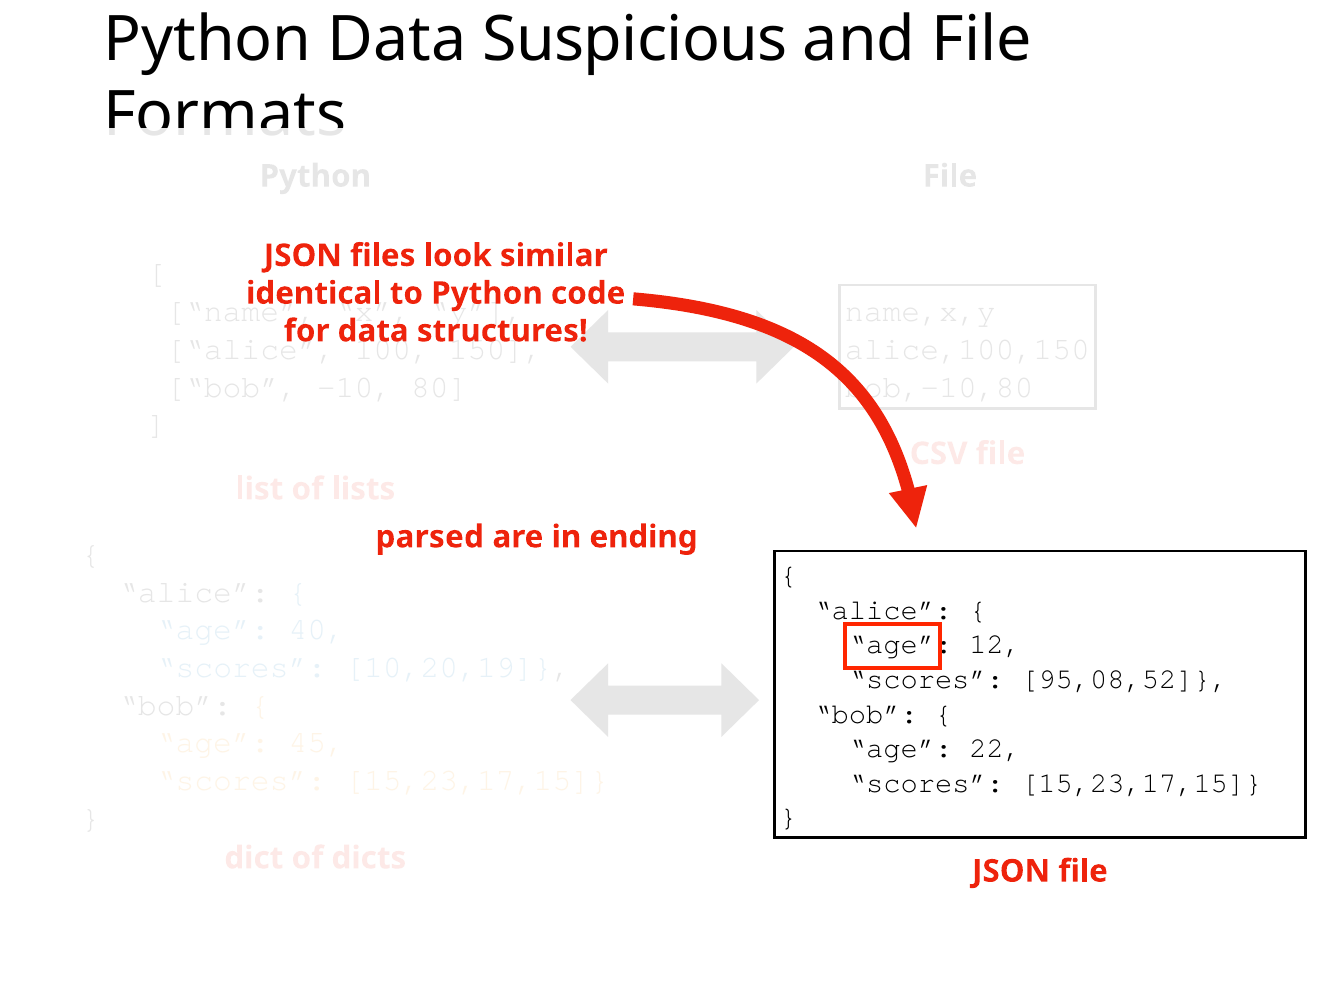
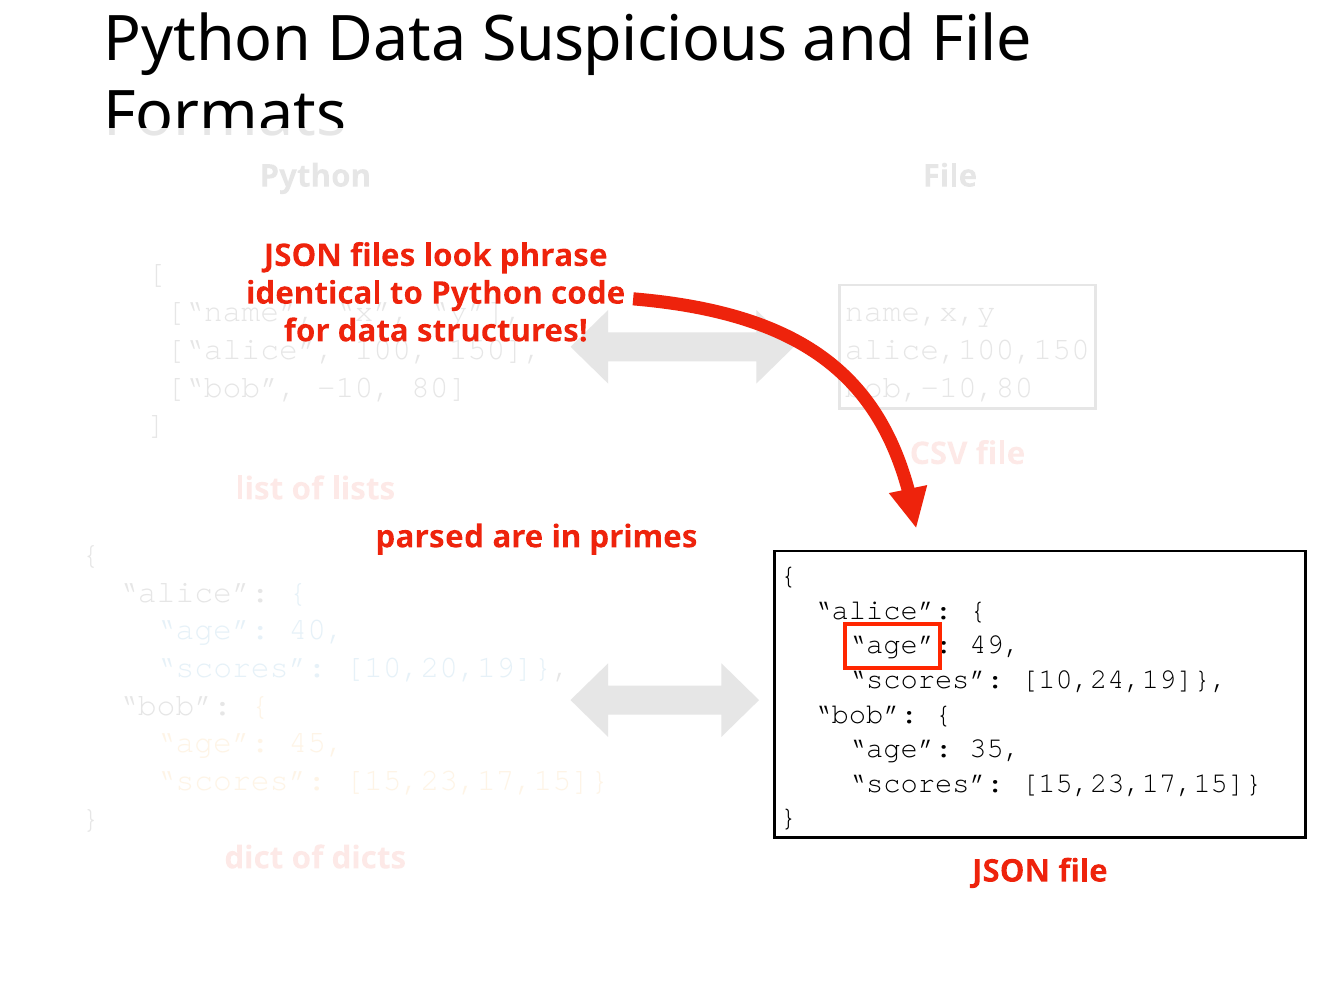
similar: similar -> phrase (554, 256)
ending: ending -> primes (644, 537)
12: 12 -> 49 (995, 644)
95,08,52: 95,08,52 -> 10,24,19 (1125, 679)
22: 22 -> 35 (995, 748)
